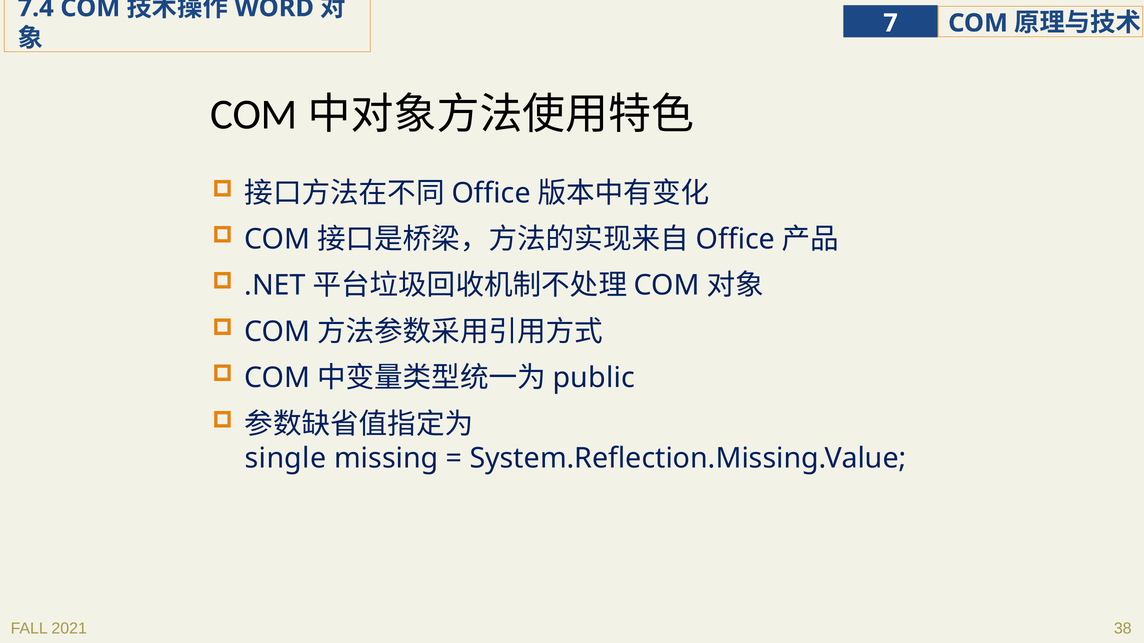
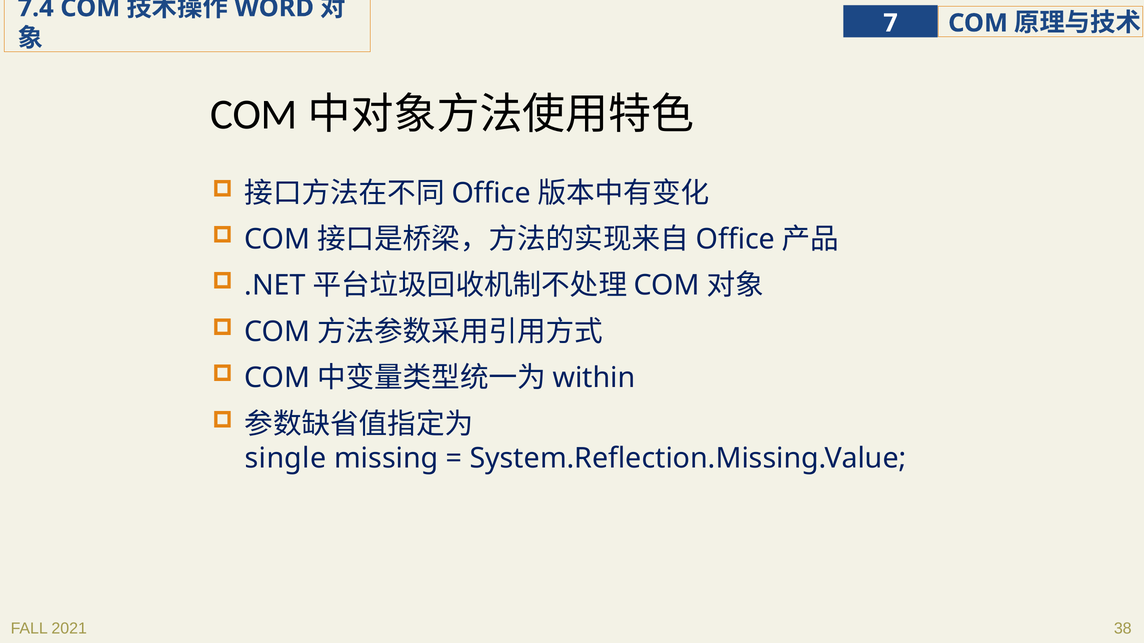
public: public -> within (594, 378)
